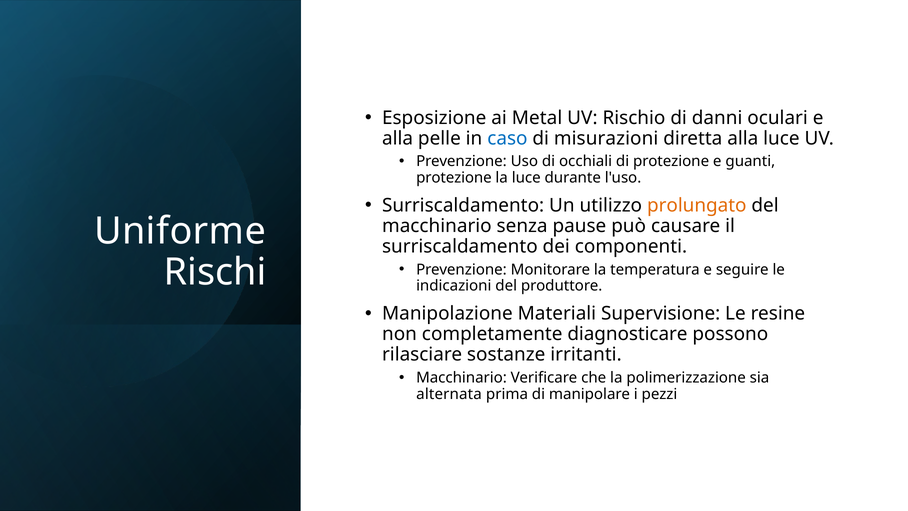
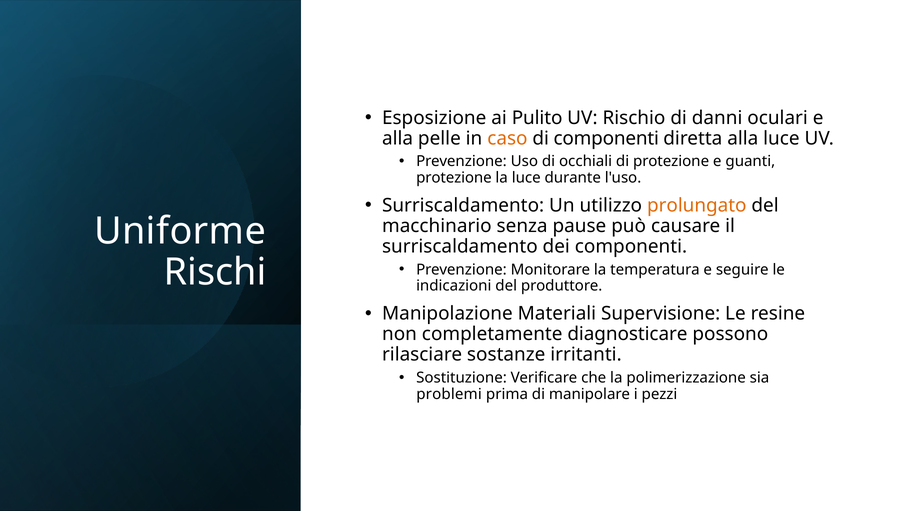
Metal: Metal -> Pulito (537, 118)
caso colour: blue -> orange (507, 138)
di misurazioni: misurazioni -> componenti (606, 138)
Macchinario: Macchinario -> Sostituzione (461, 378)
alternata: alternata -> problemi (449, 394)
